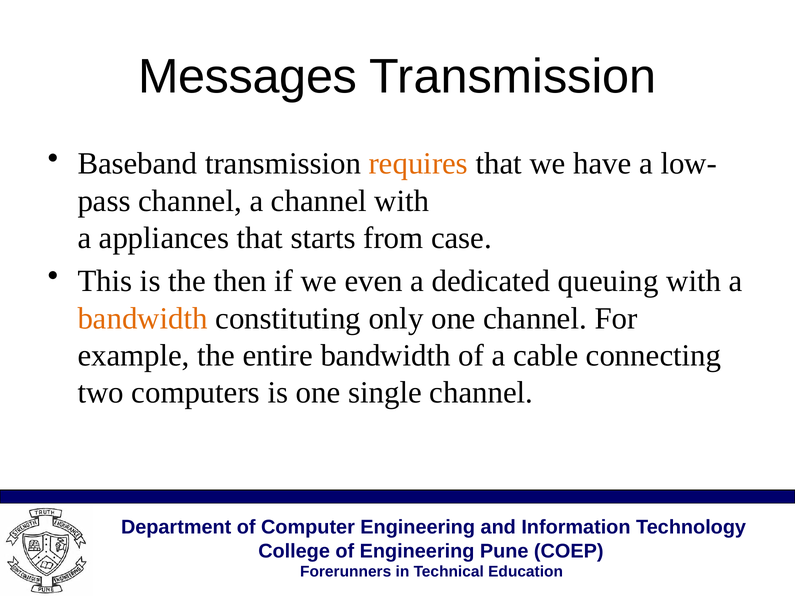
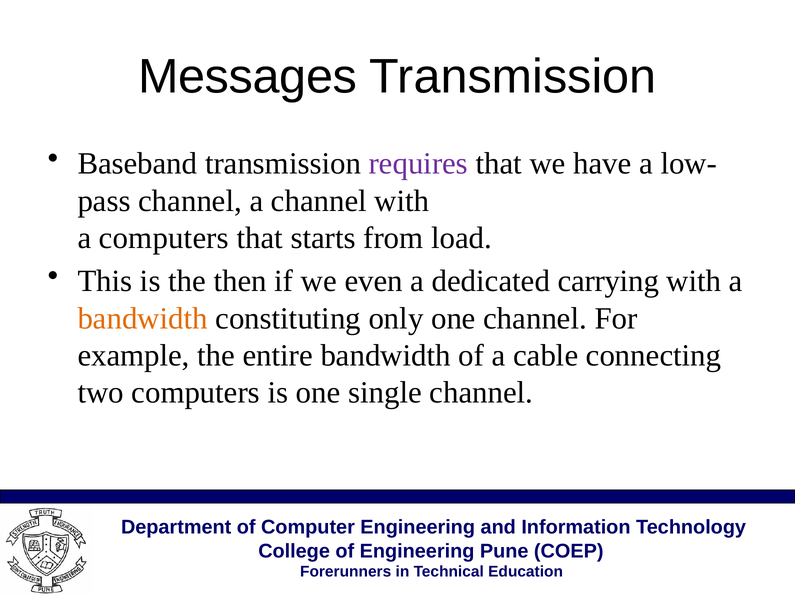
requires colour: orange -> purple (418, 164)
a appliances: appliances -> computers (164, 238)
case: case -> load (461, 238)
queuing: queuing -> carrying (608, 281)
